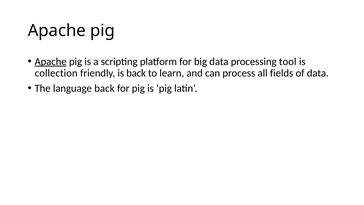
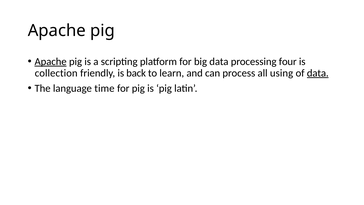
tool: tool -> four (288, 62)
fields: fields -> using (282, 73)
data underline: none -> present (318, 73)
language back: back -> time (104, 88)
